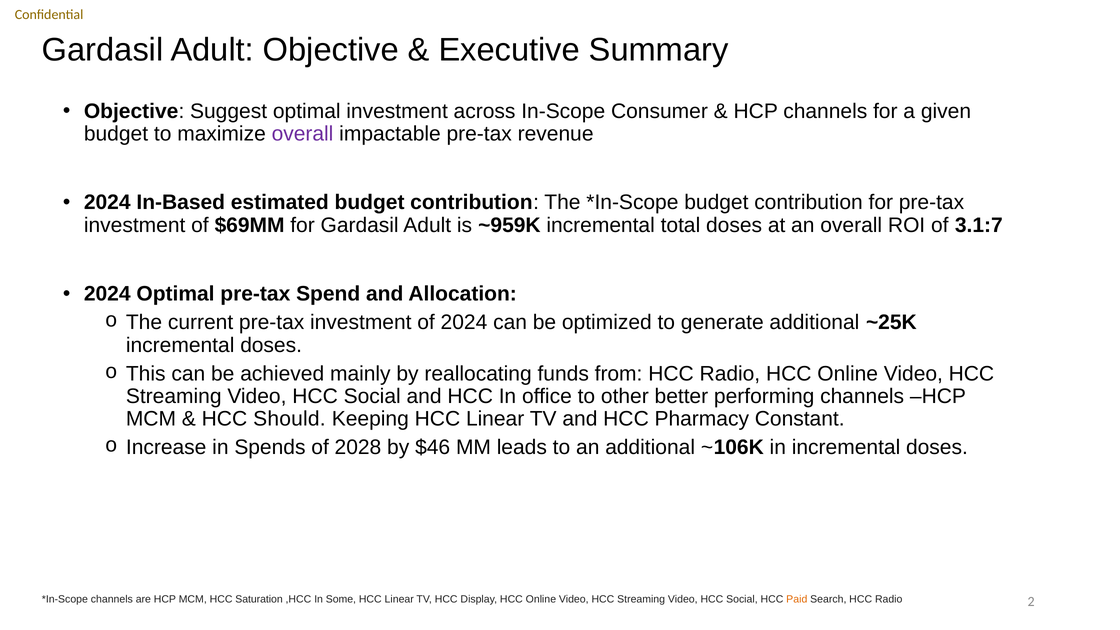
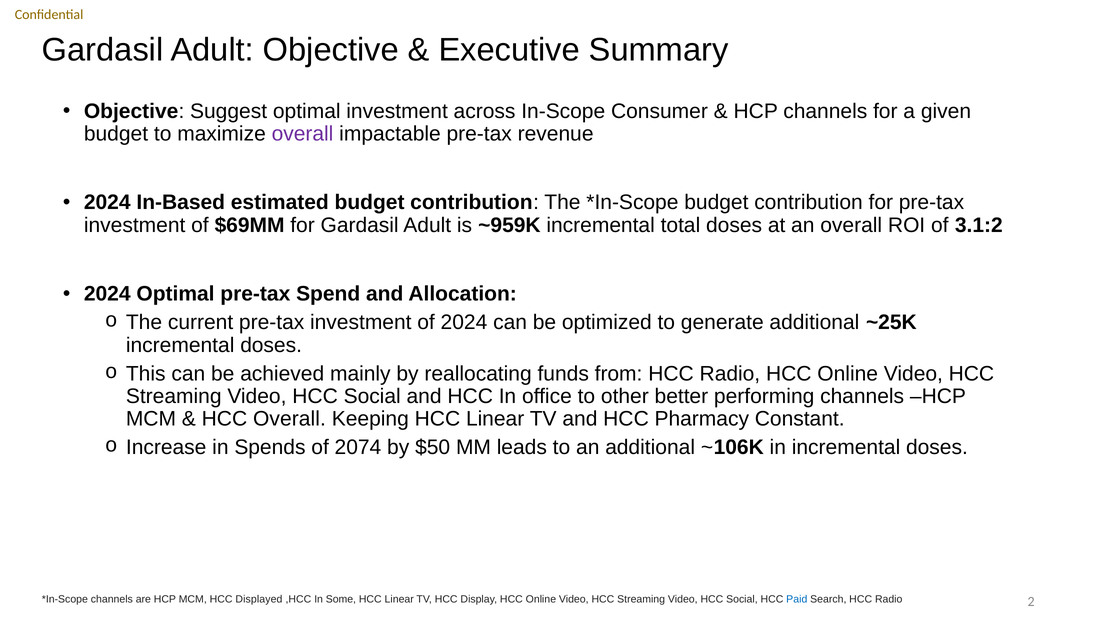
3.1:7: 3.1:7 -> 3.1:2 (979, 225)
HCC Should: Should -> Overall (289, 419)
2028: 2028 -> 2074 (358, 447)
$46: $46 -> $50 (433, 447)
Saturation: Saturation -> Displayed (259, 599)
Paid colour: orange -> blue (797, 599)
